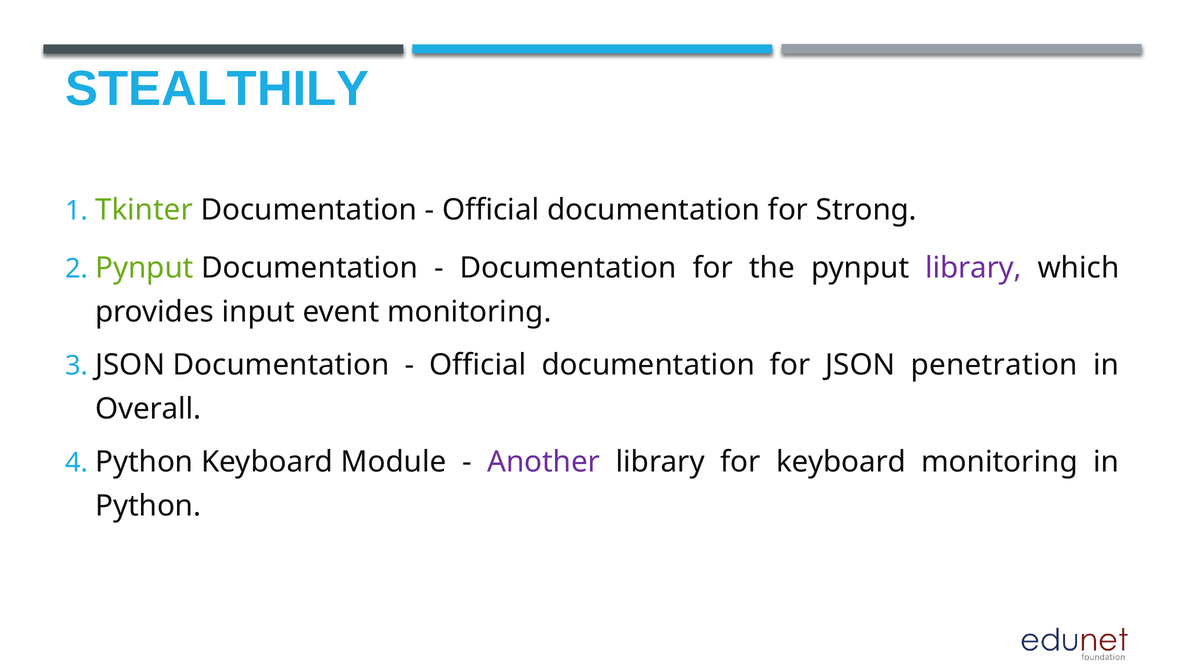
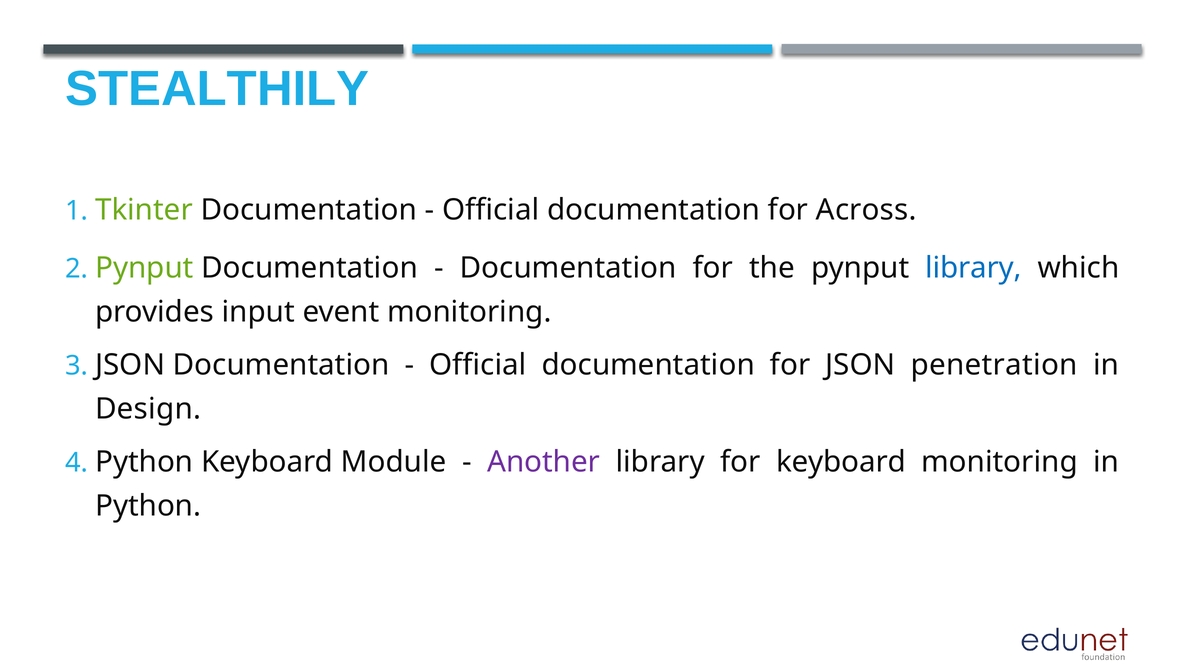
Strong: Strong -> Across (866, 210)
library colour: purple -> blue (974, 268)
Overall: Overall -> Design (148, 409)
